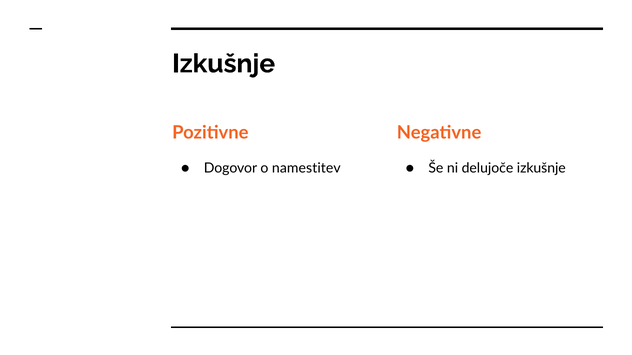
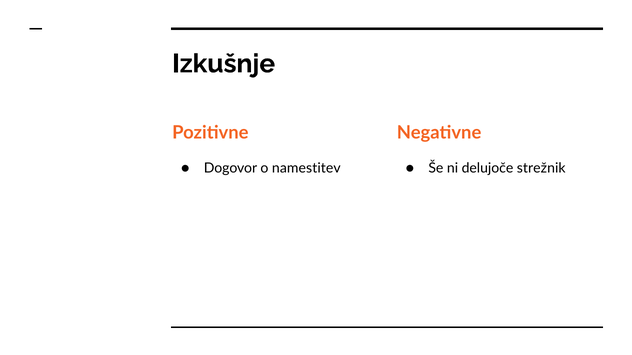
delujoče izkušnje: izkušnje -> strežnik (541, 168)
